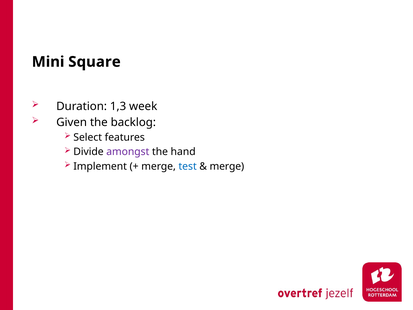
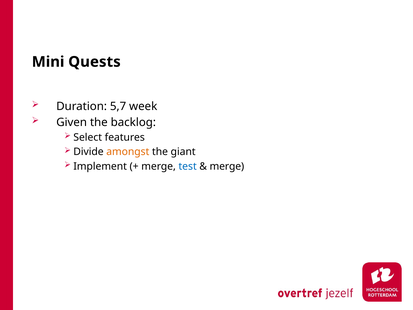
Square: Square -> Quests (94, 62)
1,3: 1,3 -> 5,7 (118, 106)
amongst colour: purple -> orange (128, 152)
hand: hand -> giant (183, 152)
